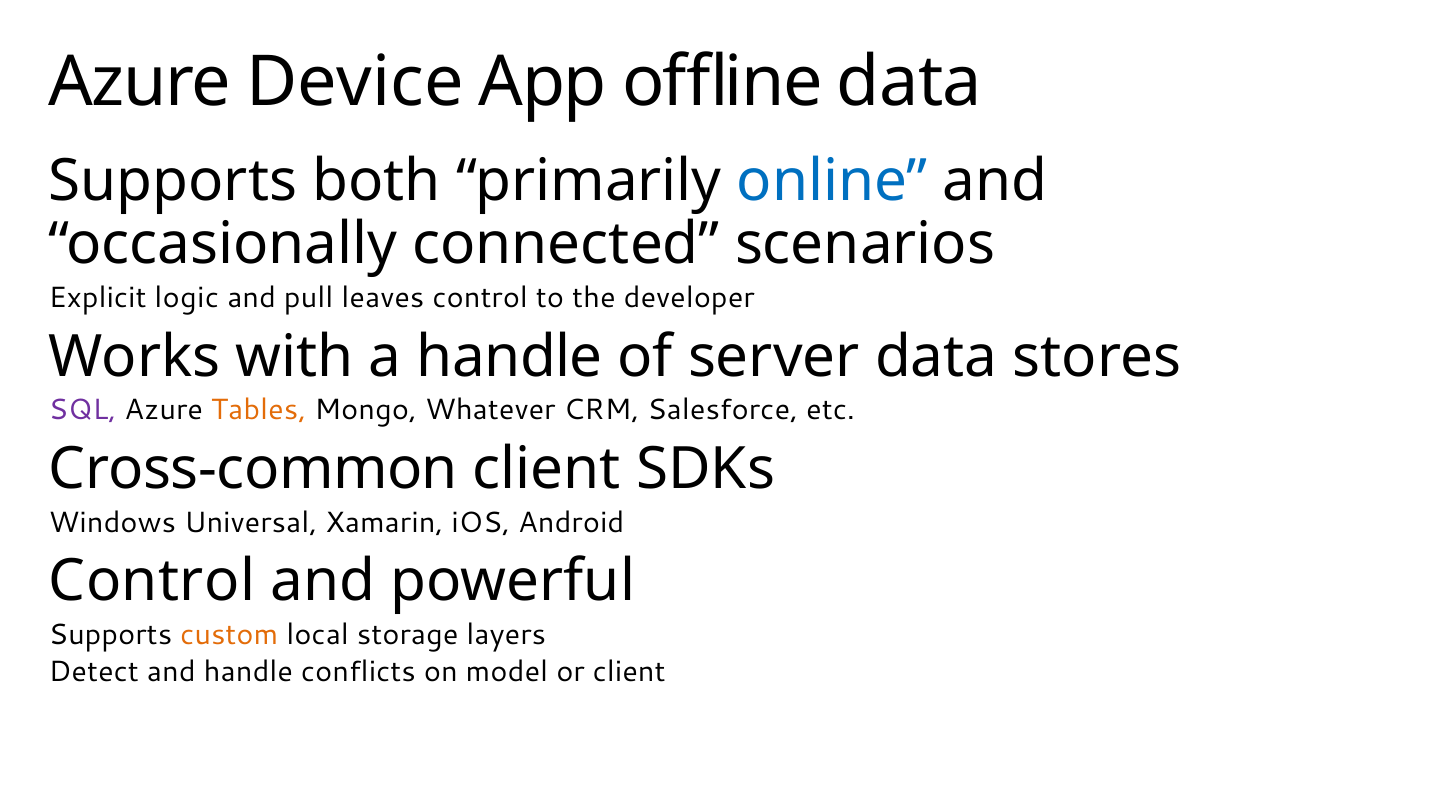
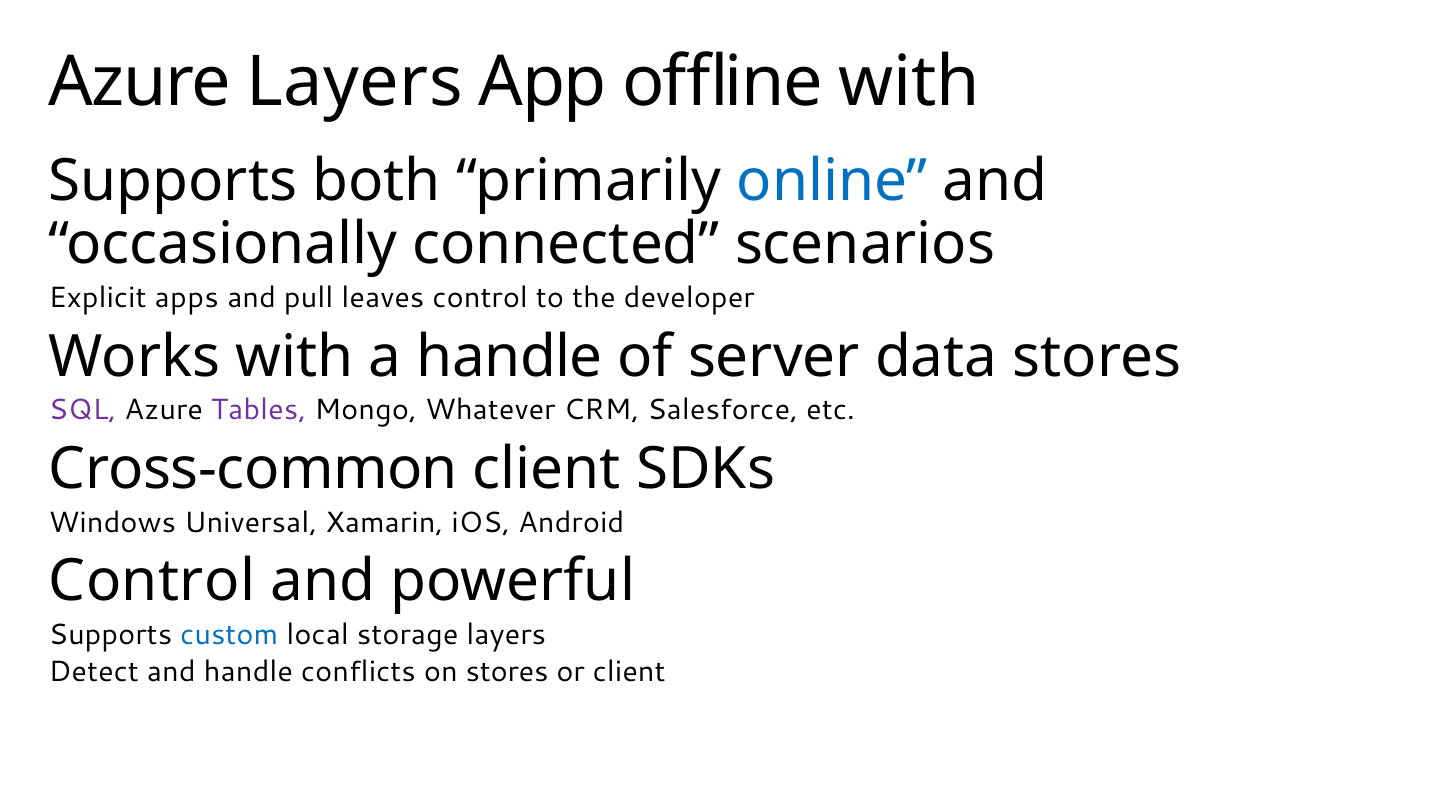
Azure Device: Device -> Layers (355, 82)
offline data: data -> with (909, 82)
logic: logic -> apps (187, 298)
Tables colour: orange -> purple (259, 410)
custom colour: orange -> blue (229, 634)
on model: model -> stores (507, 671)
